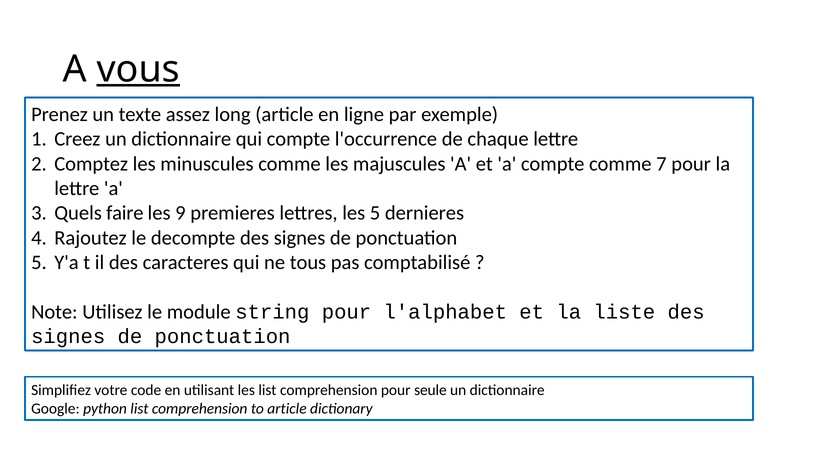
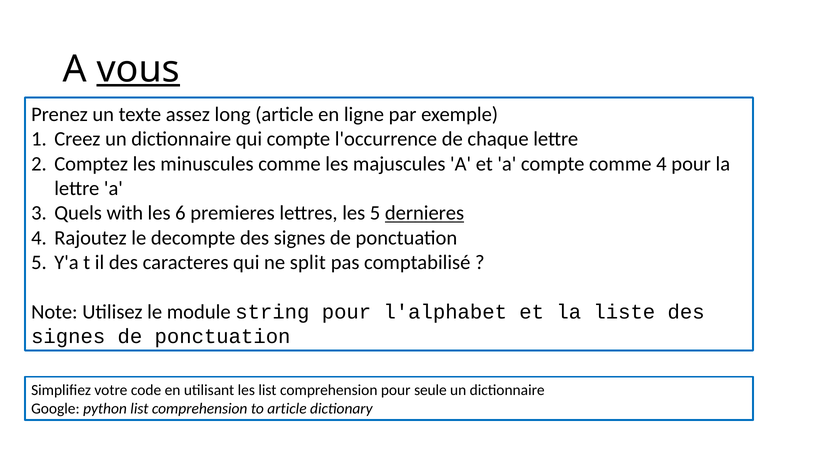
comme 7: 7 -> 4 (661, 164)
faire: faire -> with (125, 213)
9: 9 -> 6 (180, 213)
dernieres underline: none -> present (425, 213)
tous: tous -> split (308, 262)
